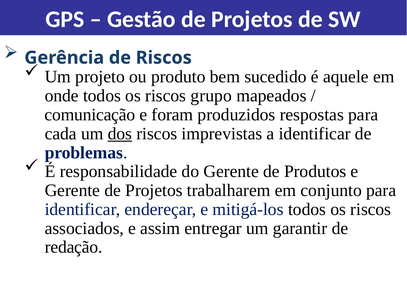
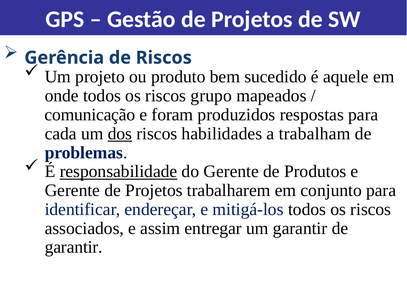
imprevistas: imprevistas -> habilidades (222, 134)
a identificar: identificar -> trabalham (315, 134)
responsabilidade underline: none -> present (119, 172)
redação: redação -> garantir (74, 247)
